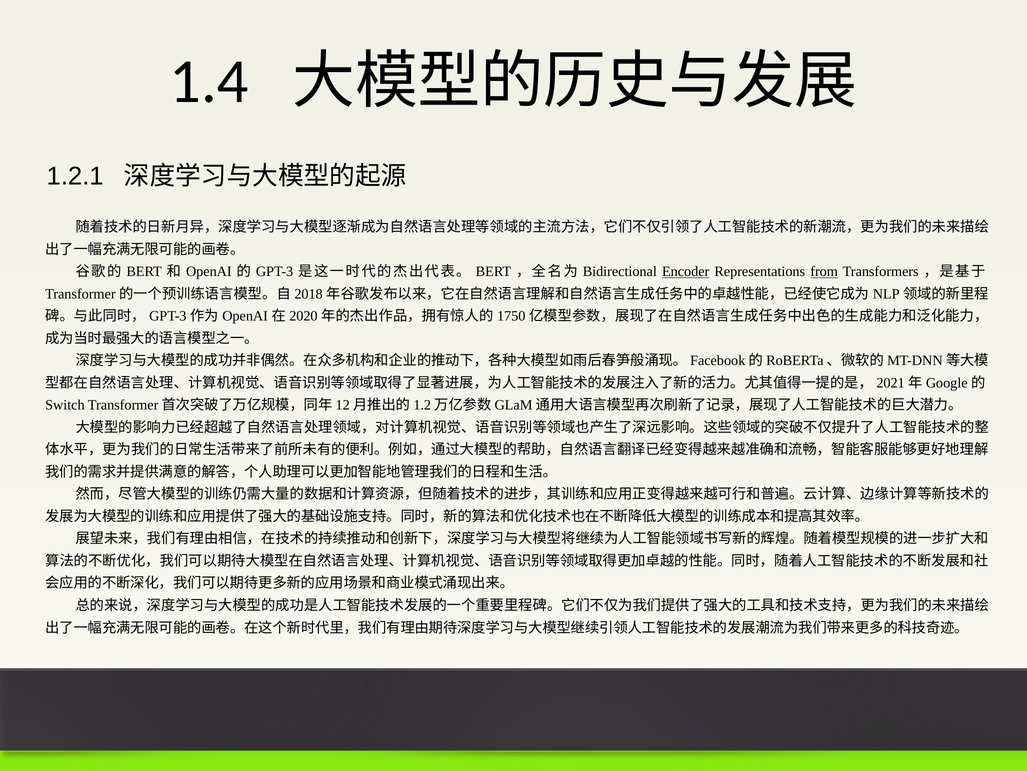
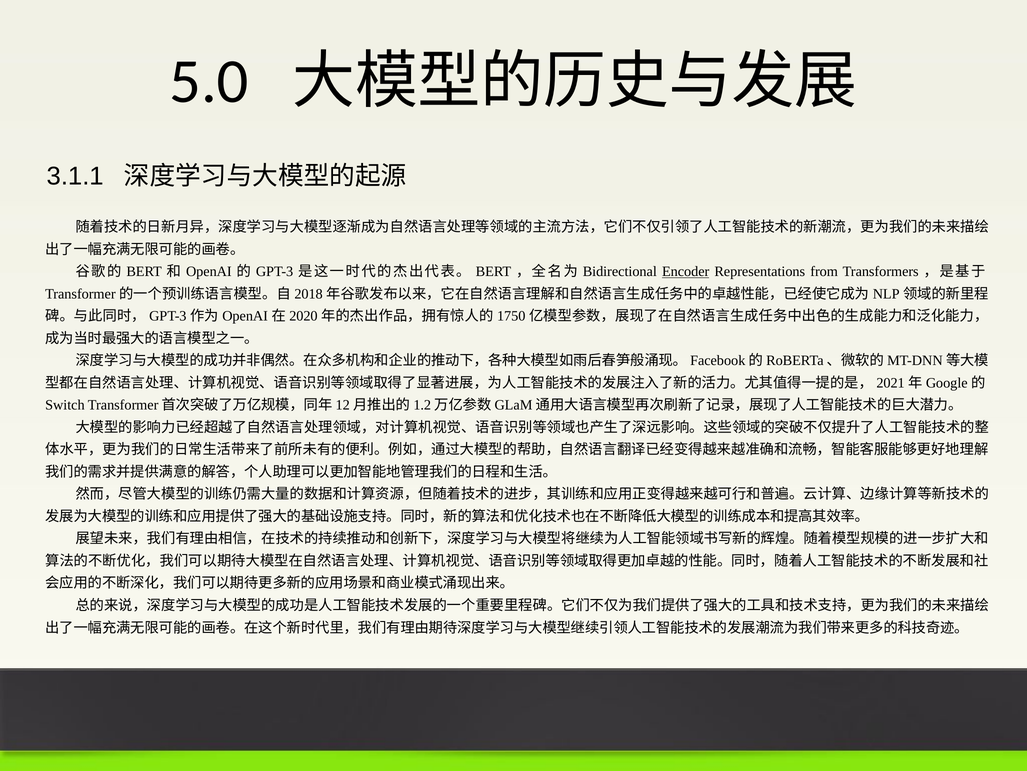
1.4: 1.4 -> 5.0 (209, 82)
1.2.1: 1.2.1 -> 3.1.1 (75, 176)
from underline: present -> none (824, 271)
